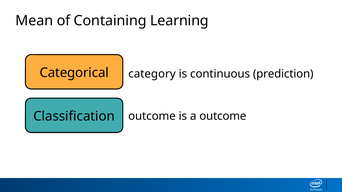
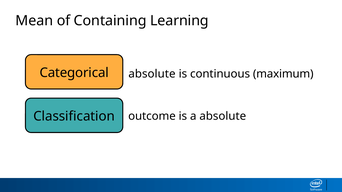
category: category -> absolute (152, 74)
prediction: prediction -> maximum (283, 74)
a outcome: outcome -> absolute (223, 116)
